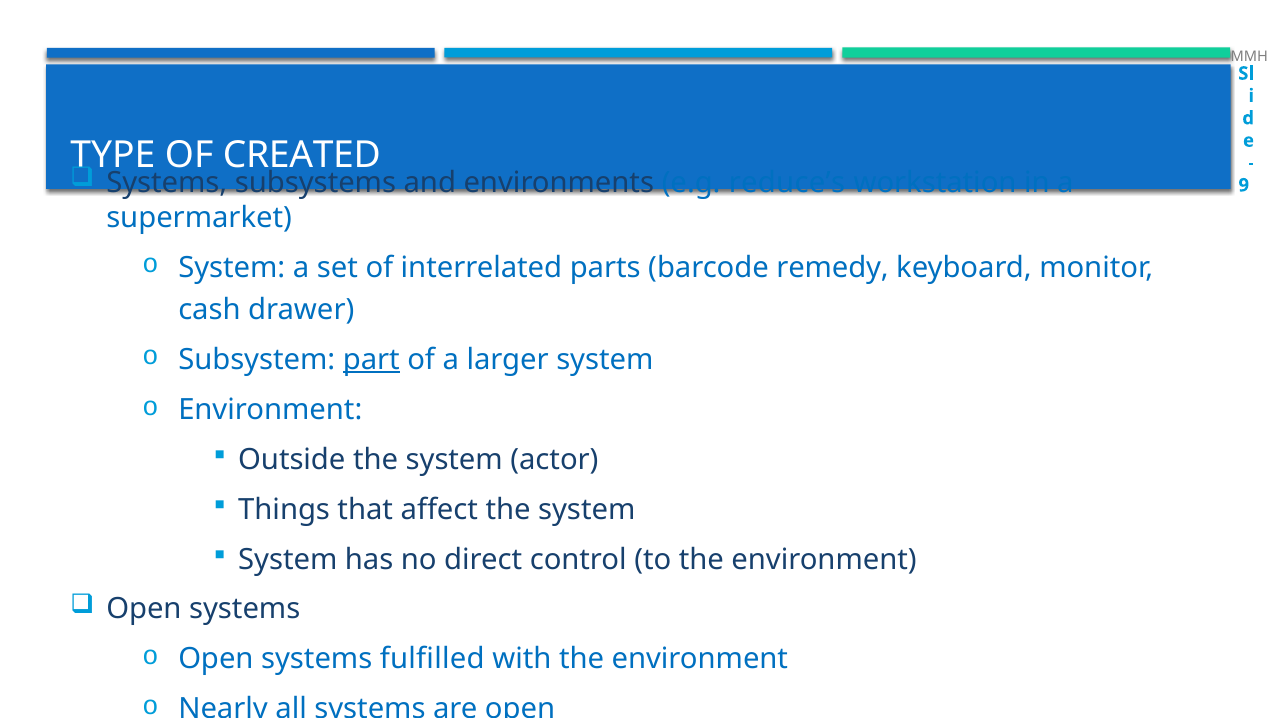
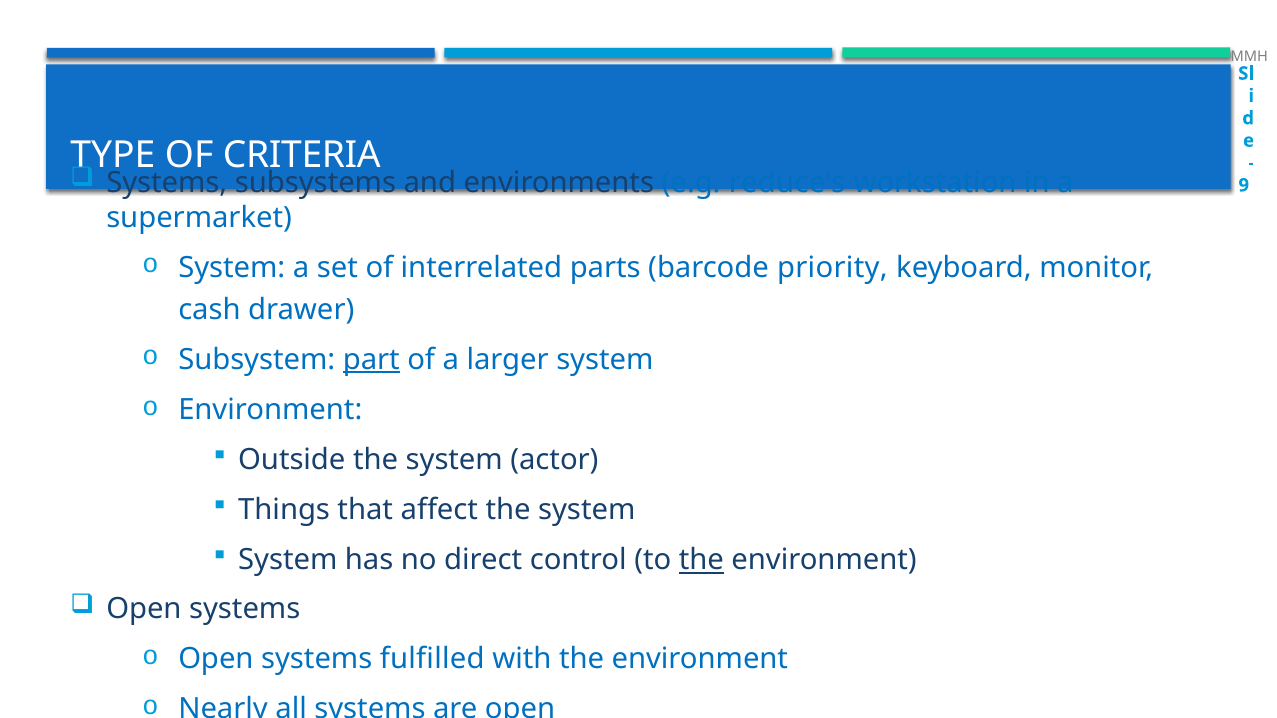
CREATED: CREATED -> CRITERIA (302, 155)
remedy: remedy -> priority (832, 268)
the underline: none -> present (701, 560)
